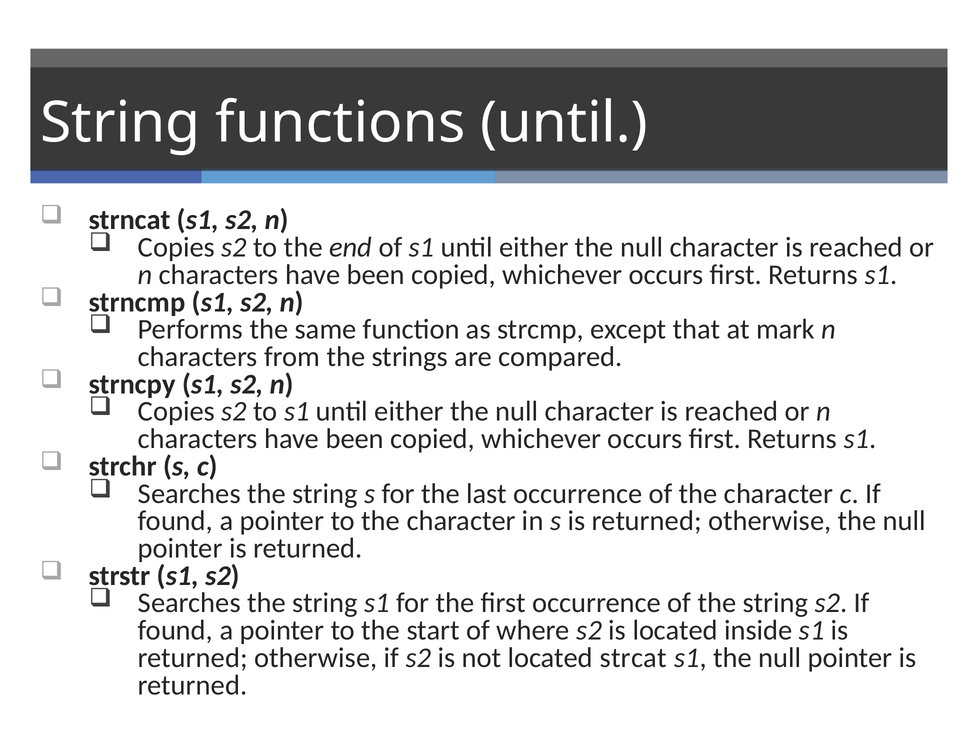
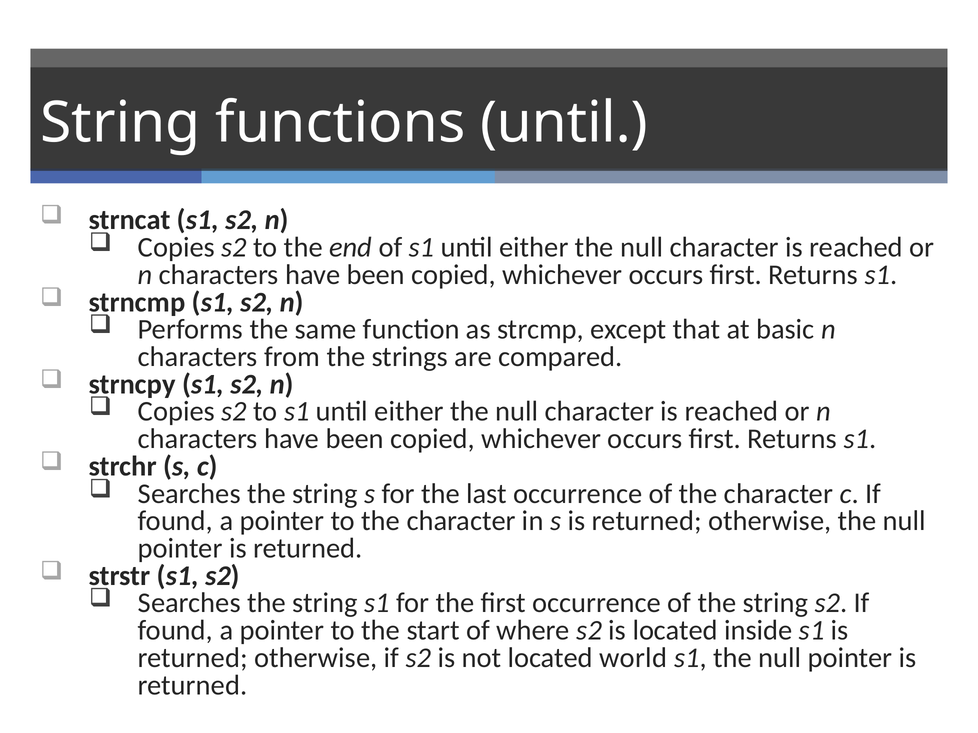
mark: mark -> basic (785, 330)
strcat: strcat -> world (633, 658)
